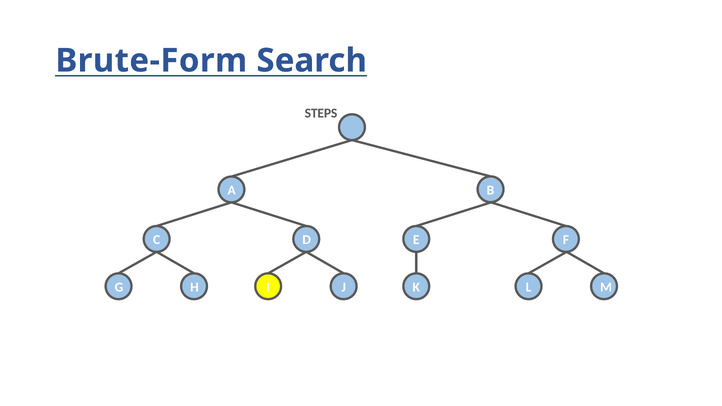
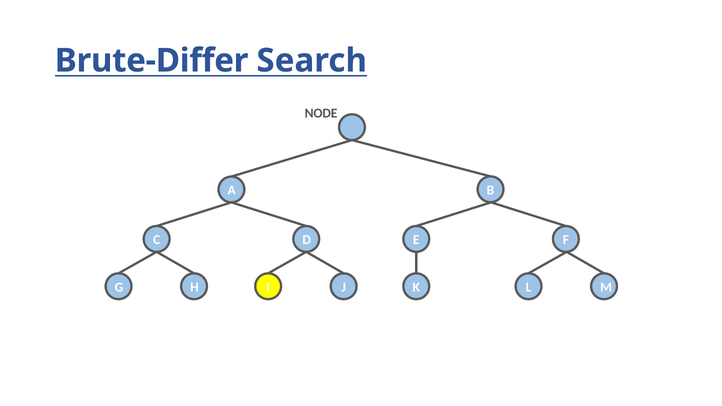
Brute-Form: Brute-Form -> Brute-Differ (152, 61)
STEPS: STEPS -> NODE (321, 113)
